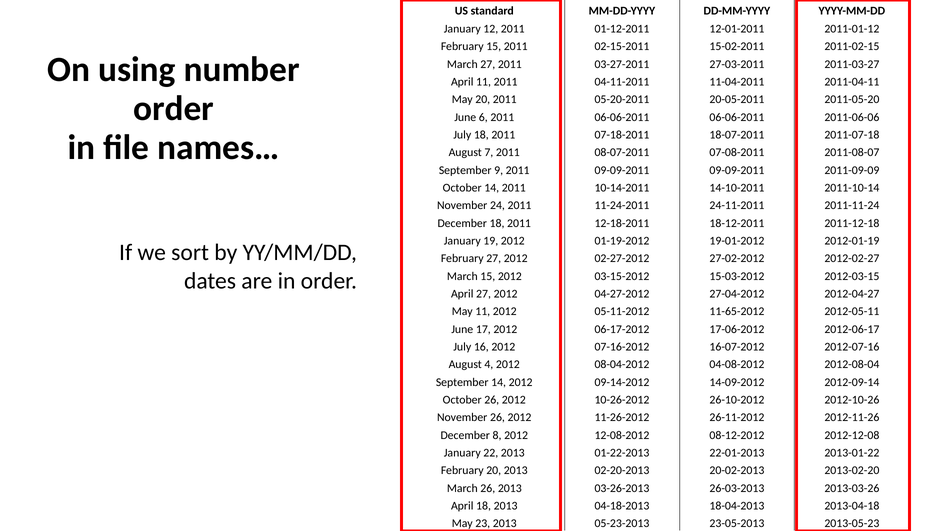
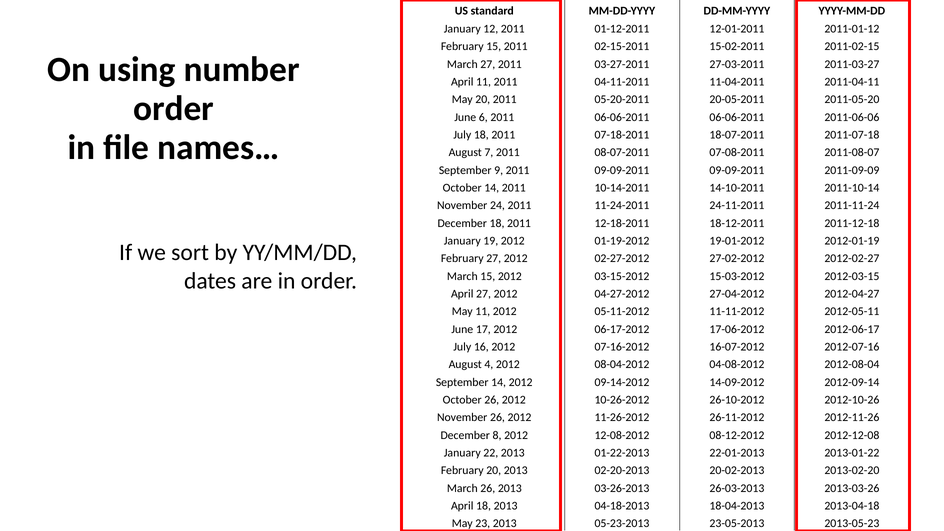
11-65-2012: 11-65-2012 -> 11-11-2012 (737, 312)
